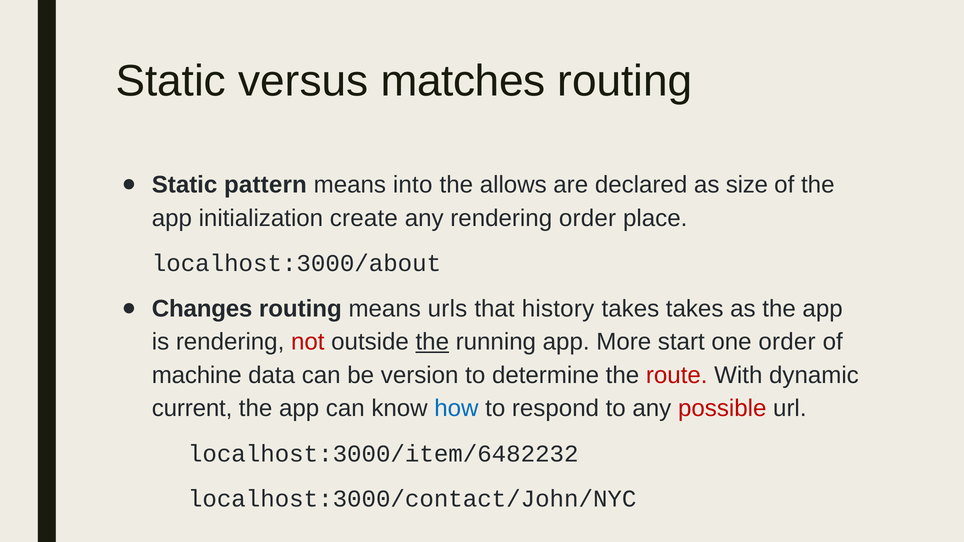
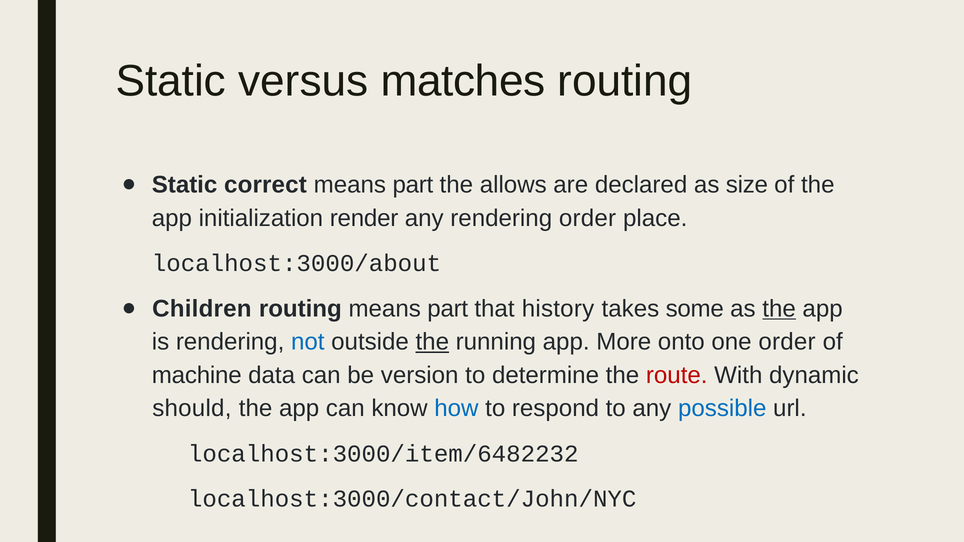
pattern: pattern -> correct (265, 185)
into: into -> part (413, 185)
create: create -> render (364, 218)
Changes: Changes -> Children (202, 309)
routing means urls: urls -> part (448, 309)
takes takes: takes -> some (695, 309)
the underline: none -> present (779, 309)
not colour: red -> blue (308, 342)
start: start -> onto (681, 342)
current: current -> should (192, 409)
possible colour: red -> blue (722, 409)
